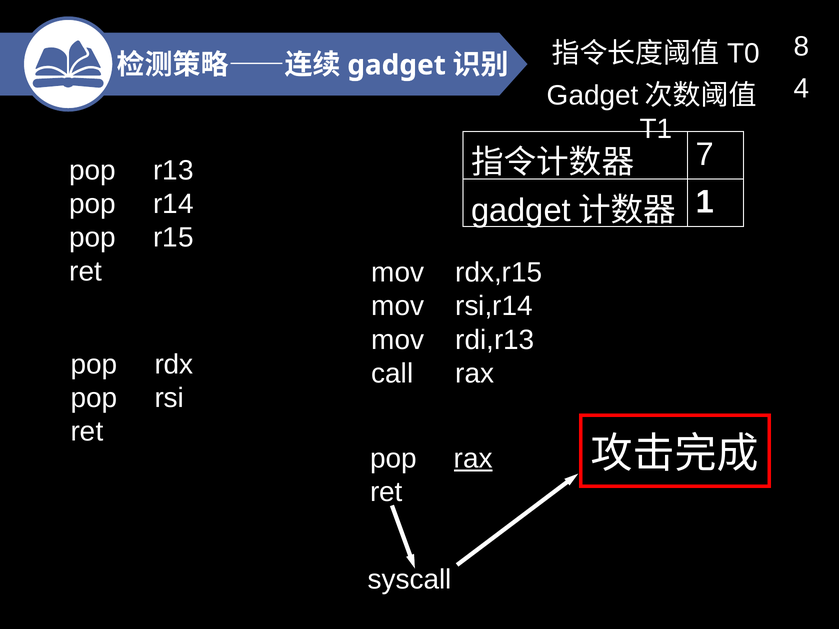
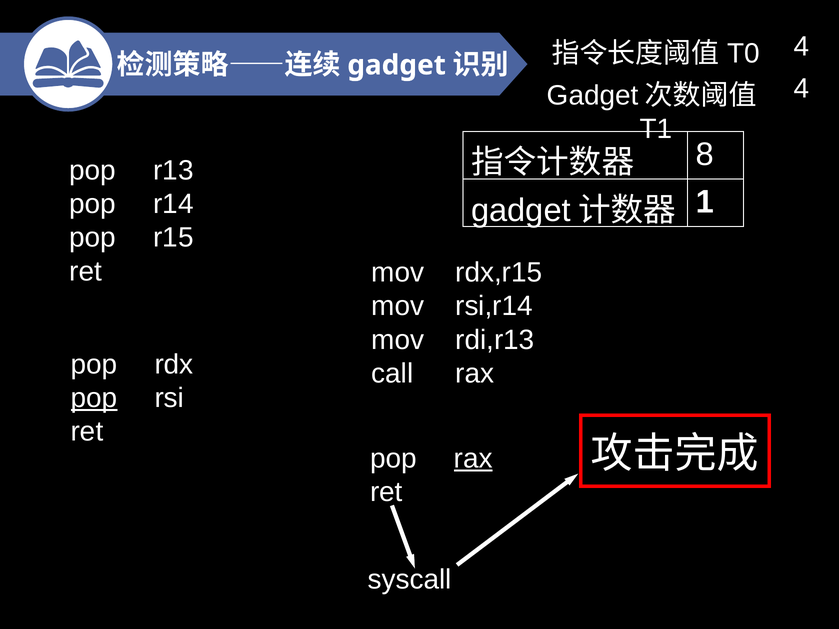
8: 8 -> 4 (801, 46)
7: 7 -> 8 (705, 154)
pop underline: none -> present (94, 398)
